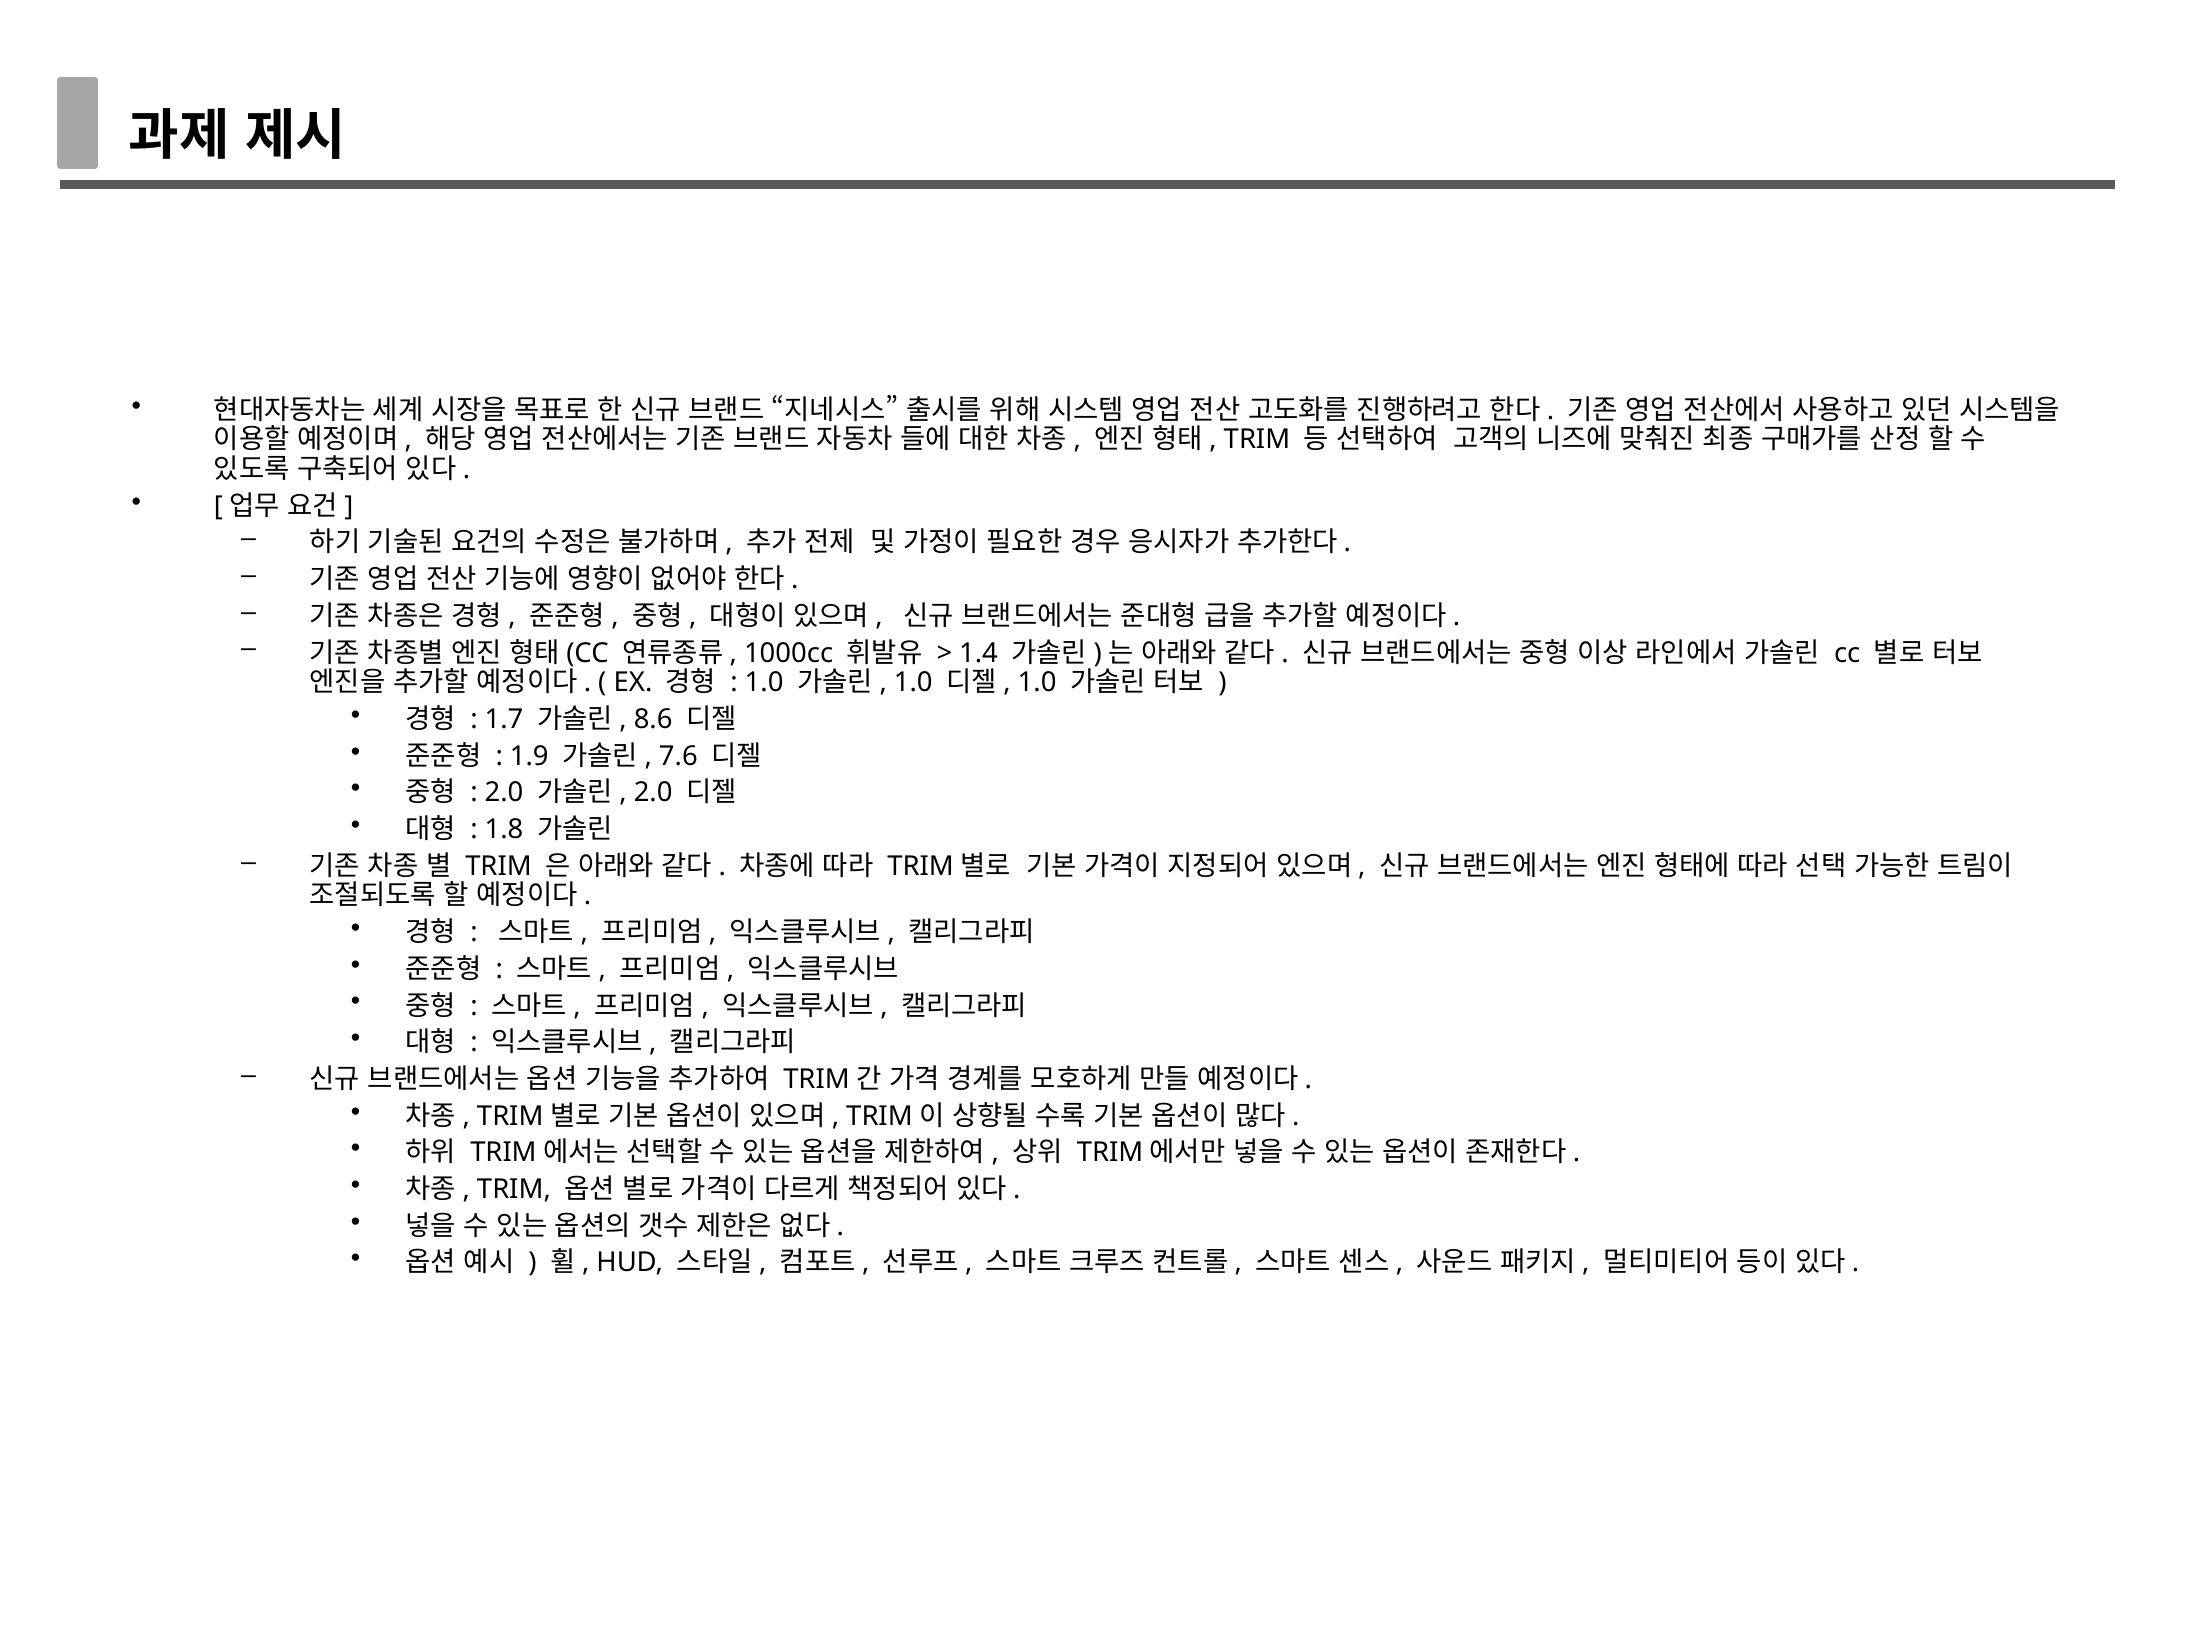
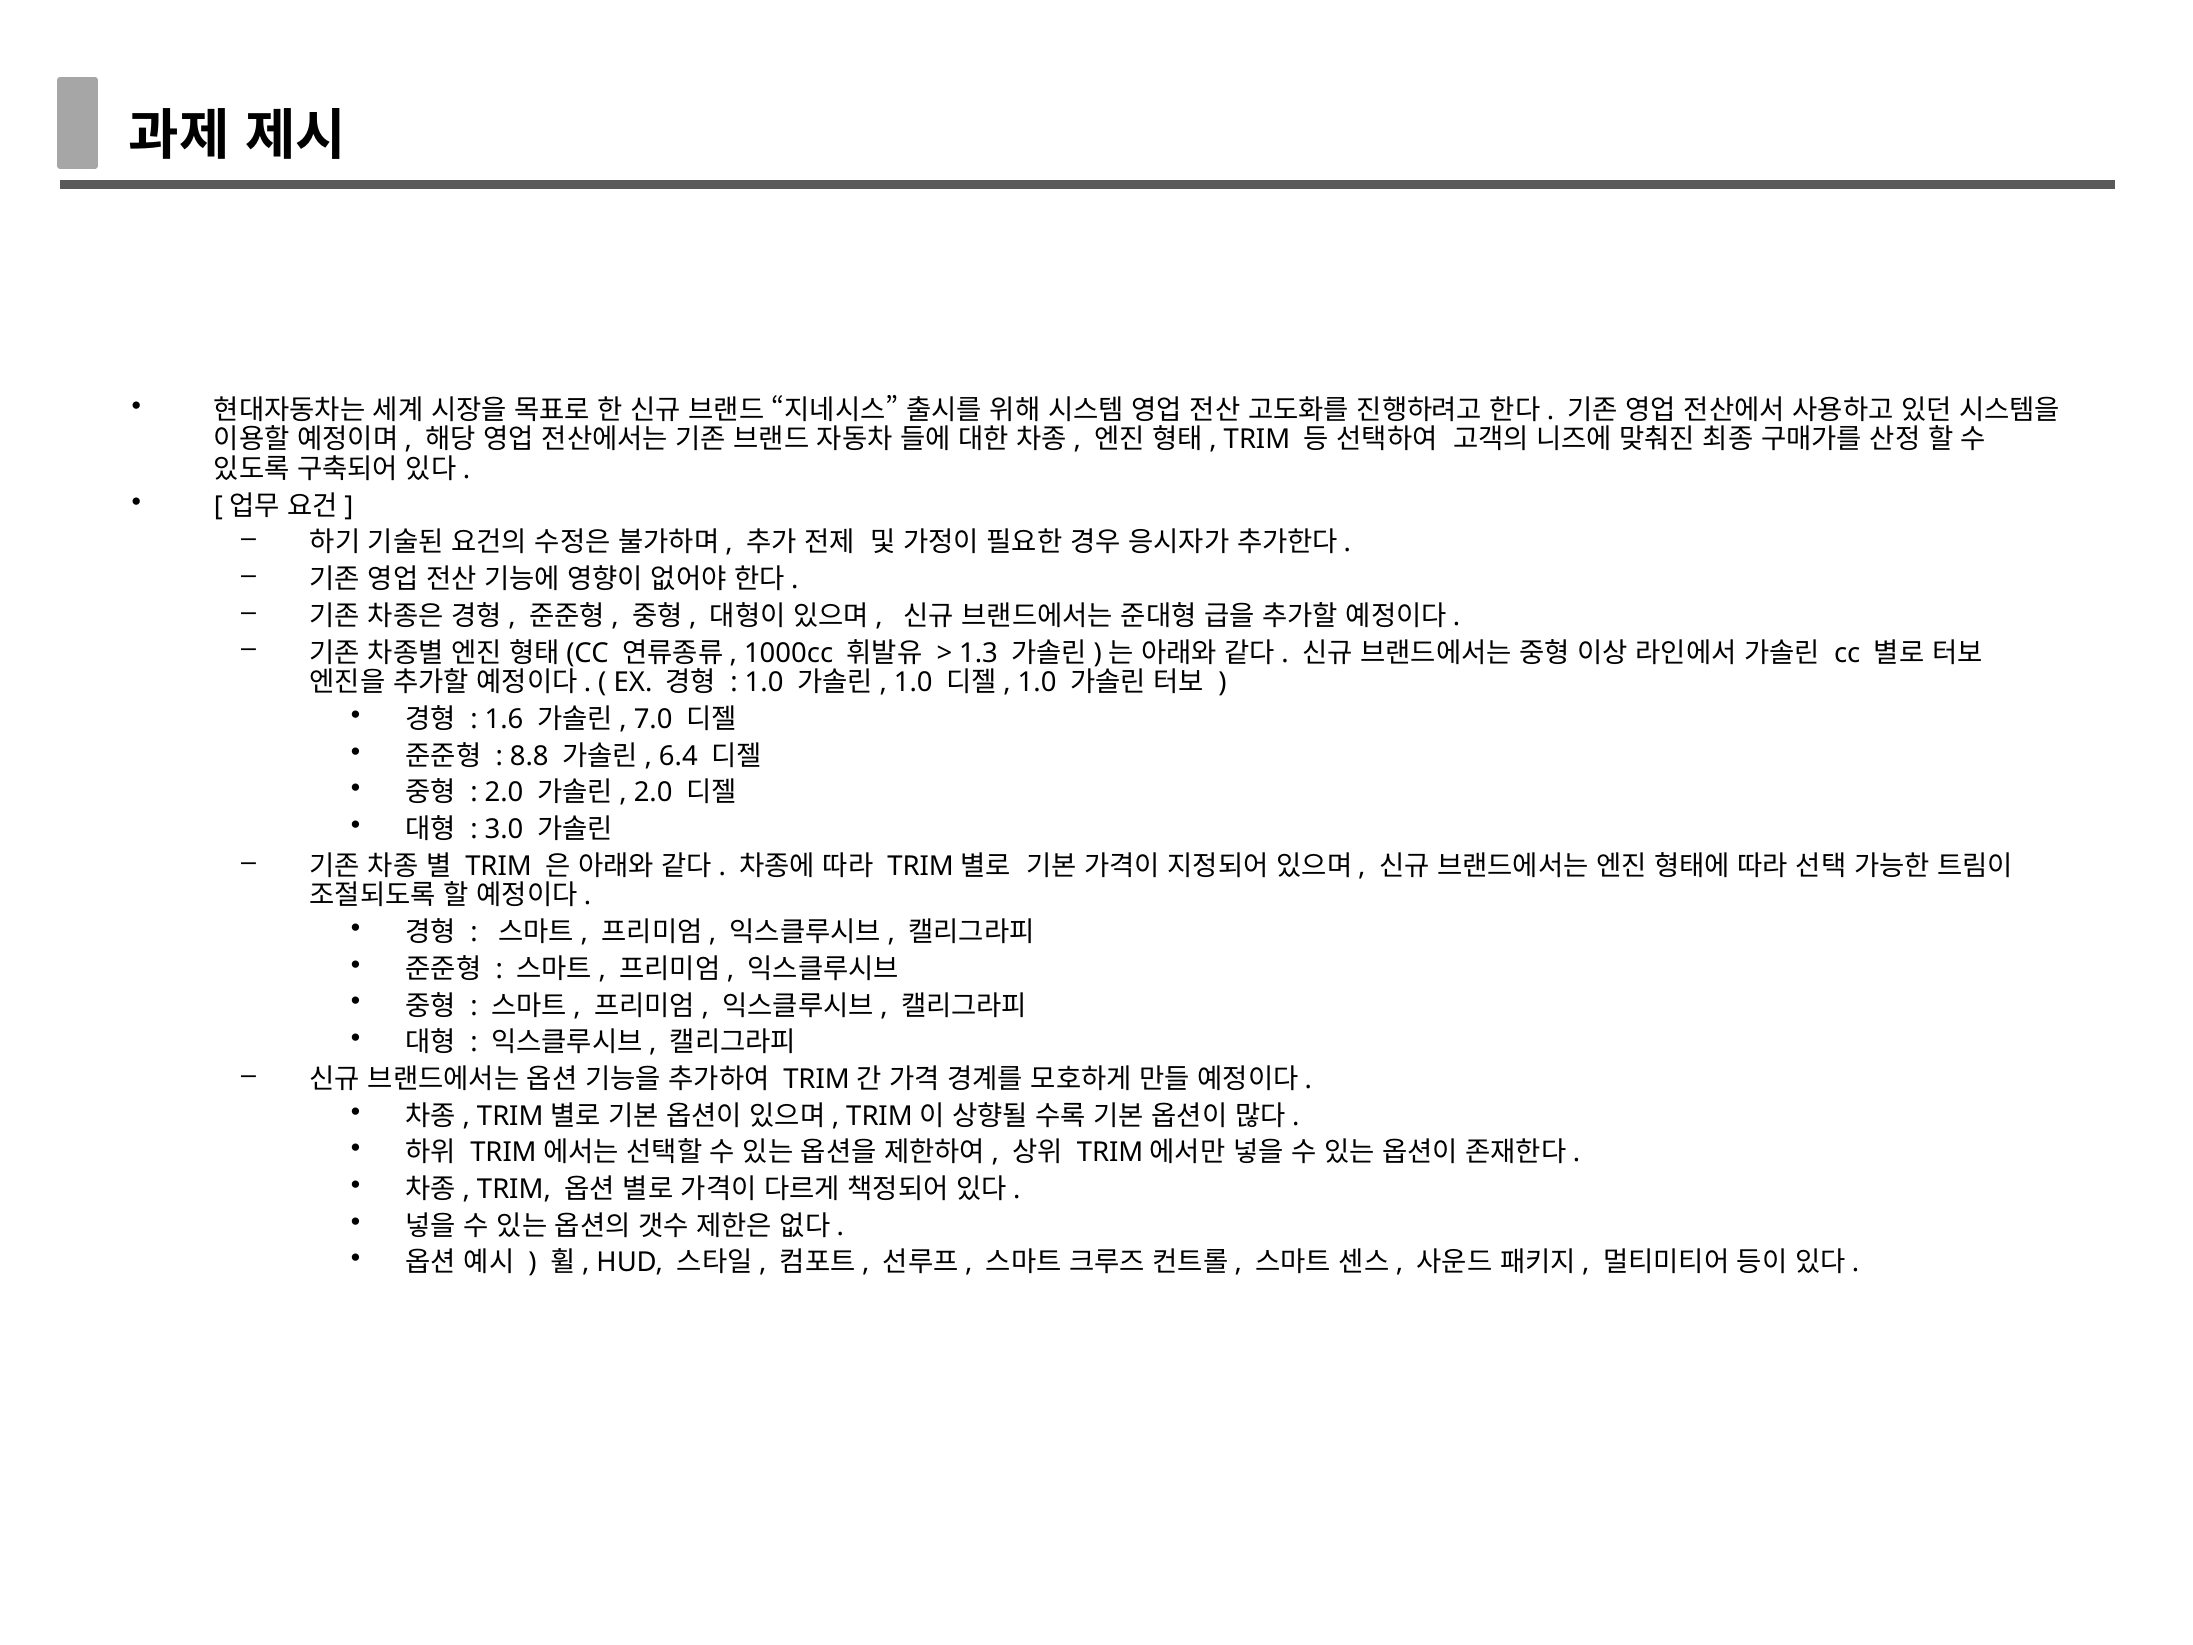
1.4: 1.4 -> 1.3 (979, 653)
1.7: 1.7 -> 1.6 (504, 719)
8.6: 8.6 -> 7.0 (653, 719)
1.9: 1.9 -> 8.8 (529, 756)
7.6: 7.6 -> 6.4 (678, 756)
1.8: 1.8 -> 3.0 (504, 829)
